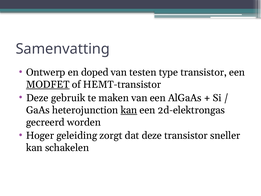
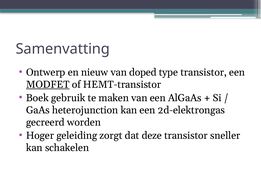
doped: doped -> nieuw (95, 72)
testen: testen -> doped (143, 72)
Deze: Deze -> Boek (37, 98)
kan underline: present -> none (129, 110)
